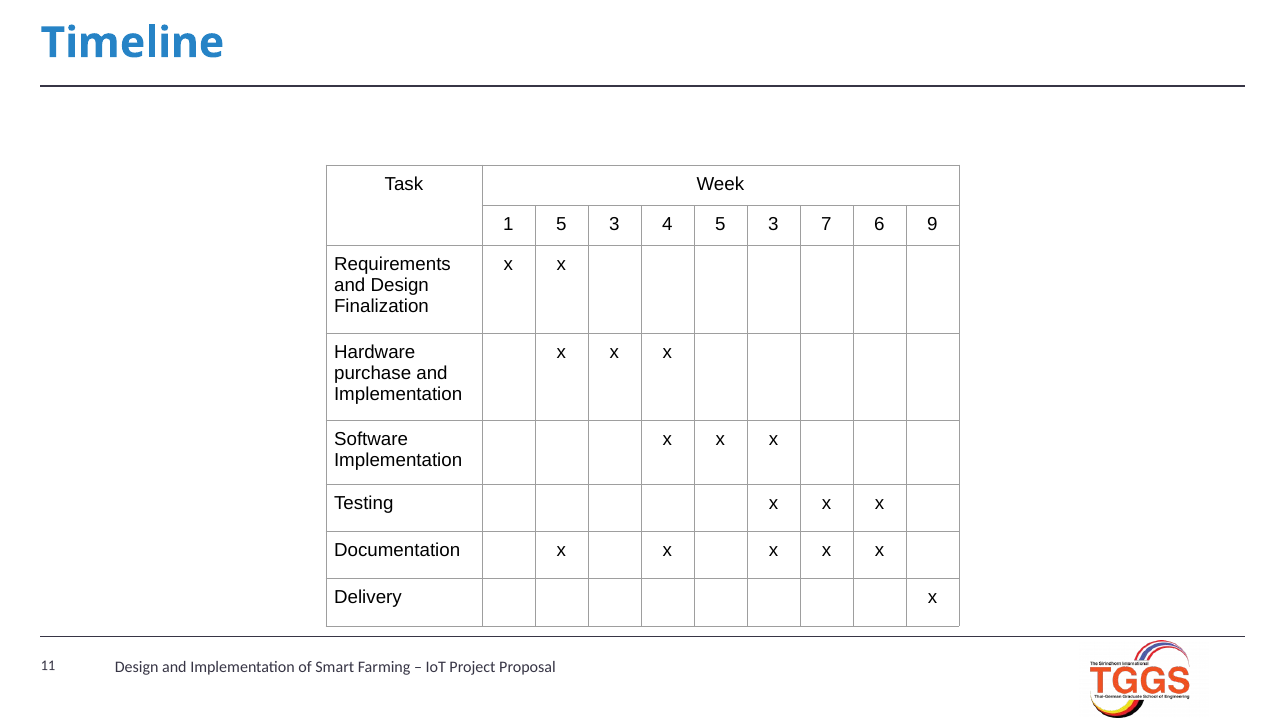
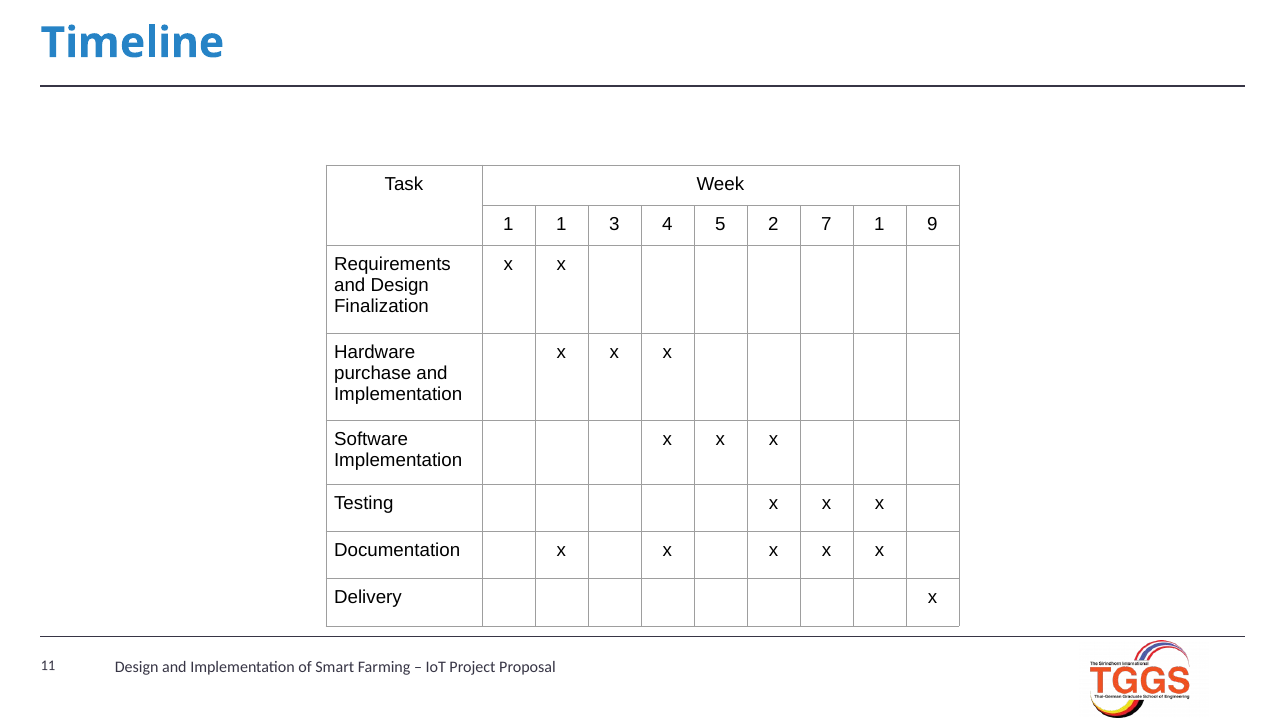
1 5: 5 -> 1 (561, 224)
4 5 3: 3 -> 2 (773, 224)
7 6: 6 -> 1 (879, 224)
